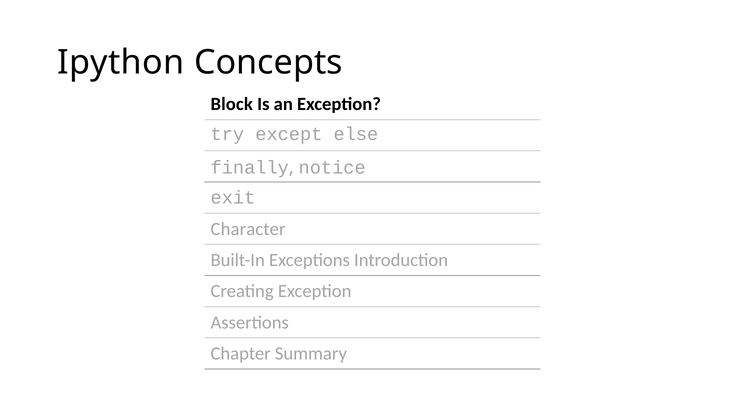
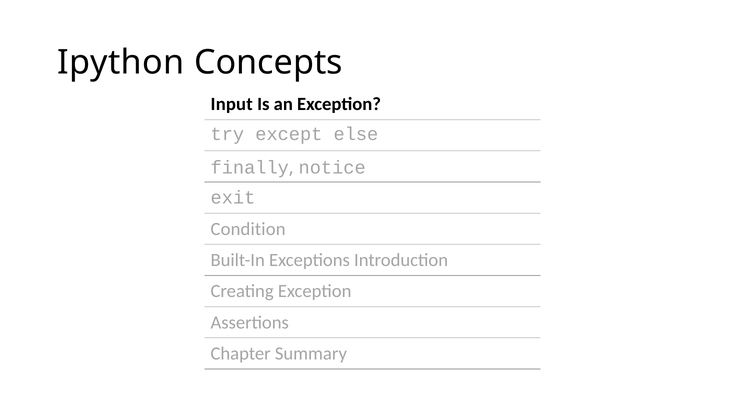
Block: Block -> Input (232, 104)
Character: Character -> Condition (248, 229)
